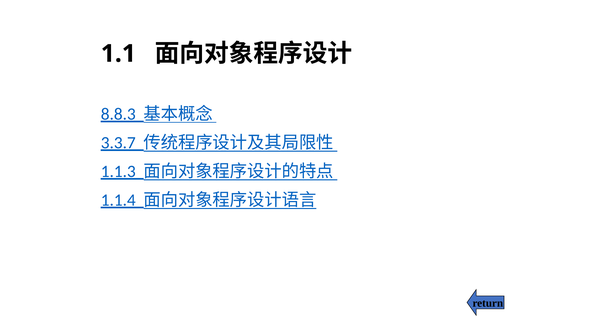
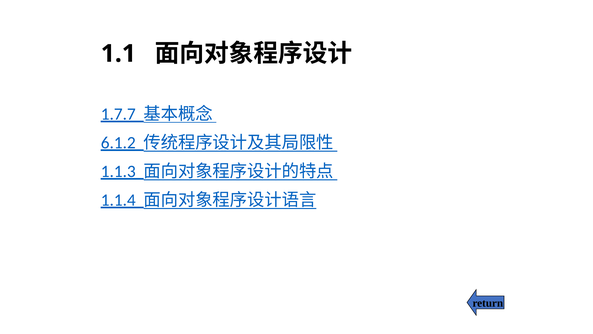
8.8.3: 8.8.3 -> 1.7.7 (118, 114)
3.3.7: 3.3.7 -> 6.1.2 (118, 143)
